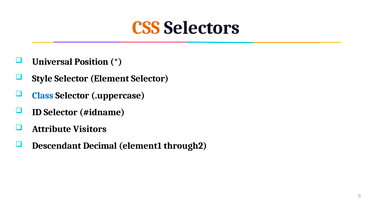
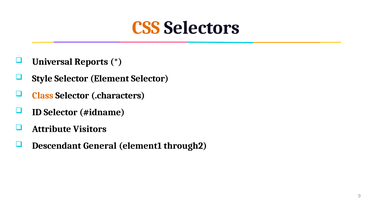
Position: Position -> Reports (91, 62)
Class colour: blue -> orange (43, 96)
.uppercase: .uppercase -> .characters (118, 96)
Decimal: Decimal -> General (100, 146)
